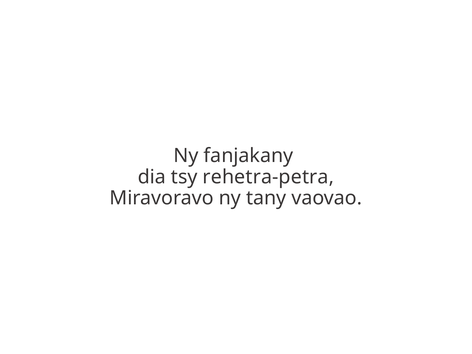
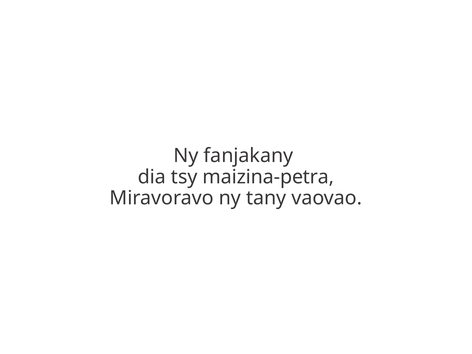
rehetra-petra: rehetra-petra -> maizina-petra (268, 177)
